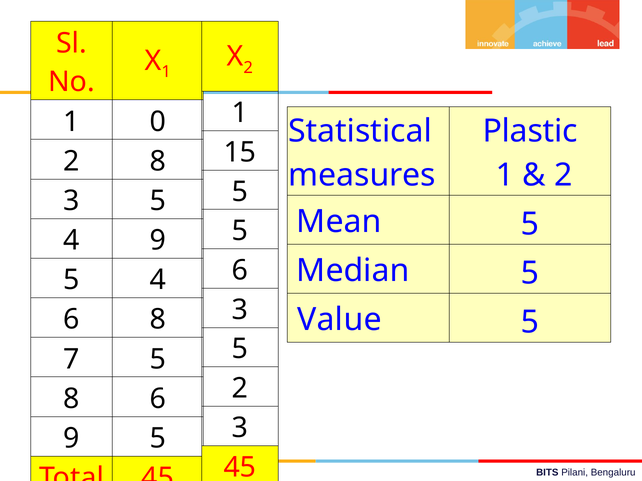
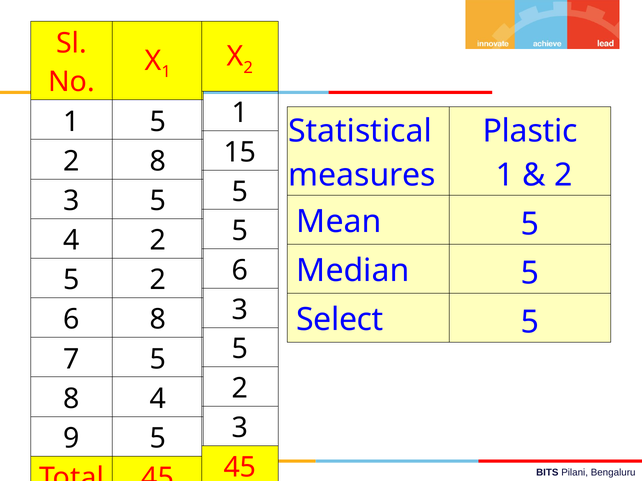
1 0: 0 -> 5 (158, 122)
4 9: 9 -> 2 (158, 241)
4: 4 -> 2 (158, 280)
Value: Value -> Select (340, 320)
8 6: 6 -> 4 (158, 399)
